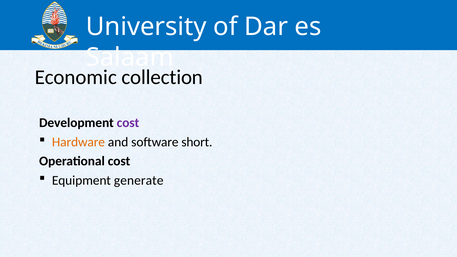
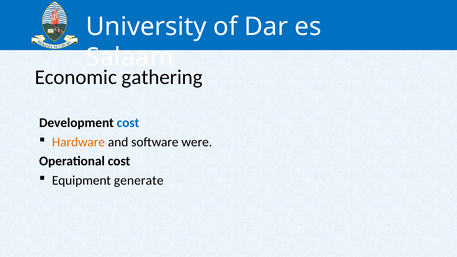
collection: collection -> gathering (162, 77)
cost colour: purple -> blue (128, 123)
short: short -> were (197, 142)
